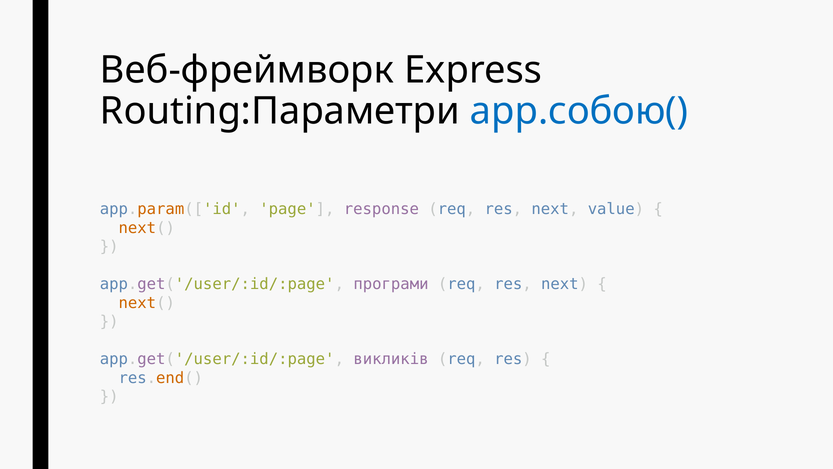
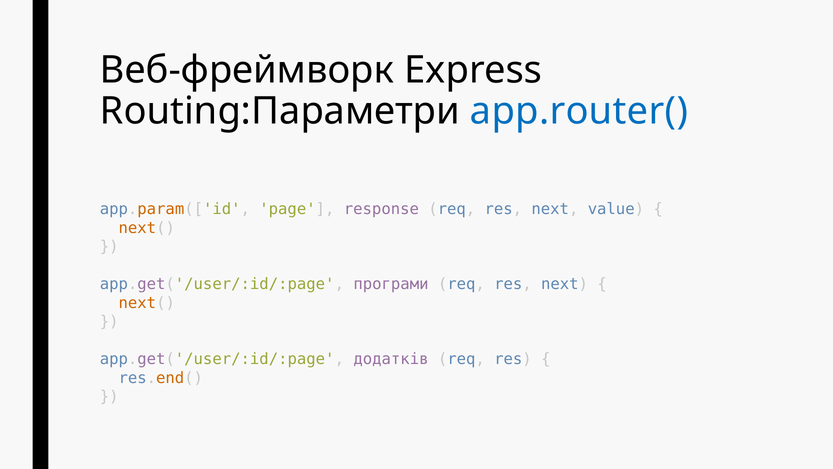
app.собою(: app.собою( -> app.router( (579, 111)
викликів: викликів -> додатків (391, 359)
